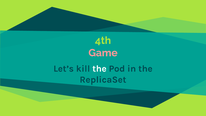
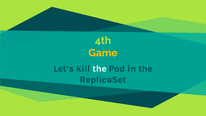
Game colour: pink -> yellow (103, 53)
